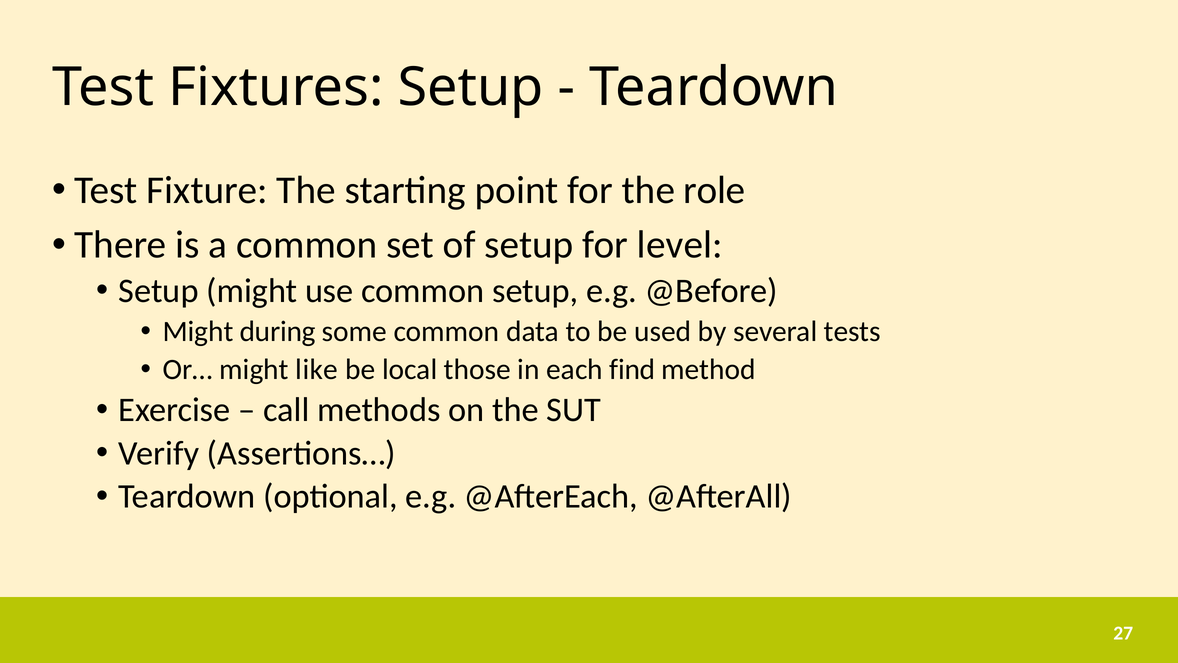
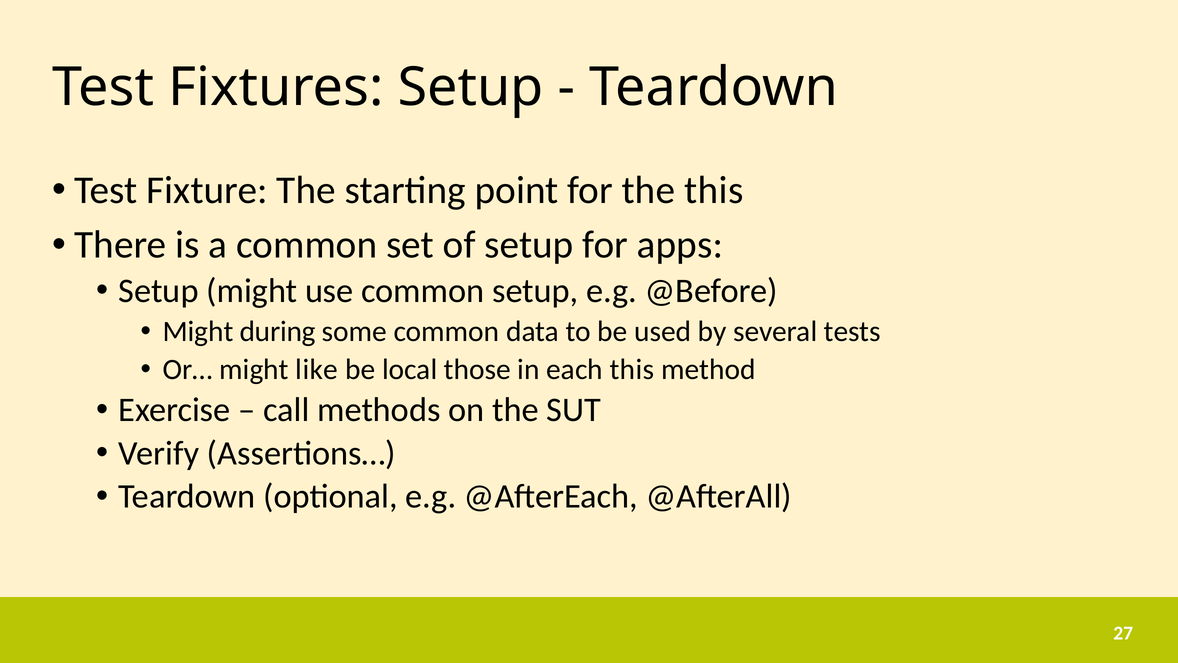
the role: role -> this (714, 190)
level: level -> apps (680, 245)
each find: find -> this (632, 369)
